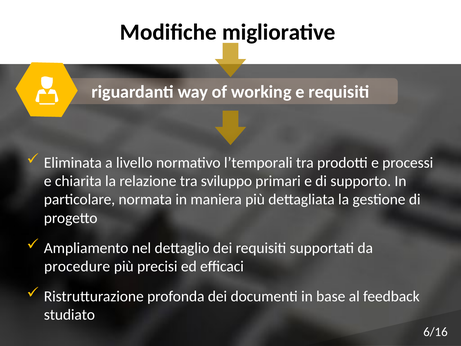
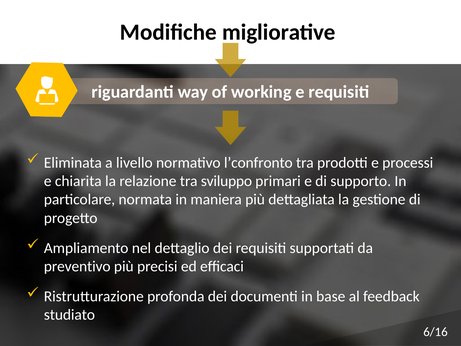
l’temporali: l’temporali -> l’confronto (258, 162)
procedure: procedure -> preventivo (77, 266)
